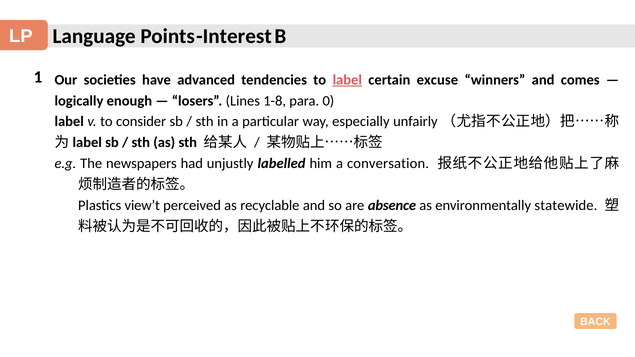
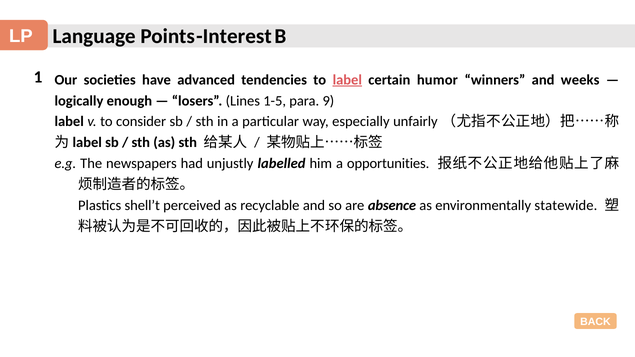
excuse: excuse -> humor (437, 80)
comes: comes -> weeks (580, 80)
1-8: 1-8 -> 1-5 (275, 101)
0: 0 -> 9 (328, 101)
conversation: conversation -> opportunities (388, 164)
view’t: view’t -> shell’t (142, 205)
